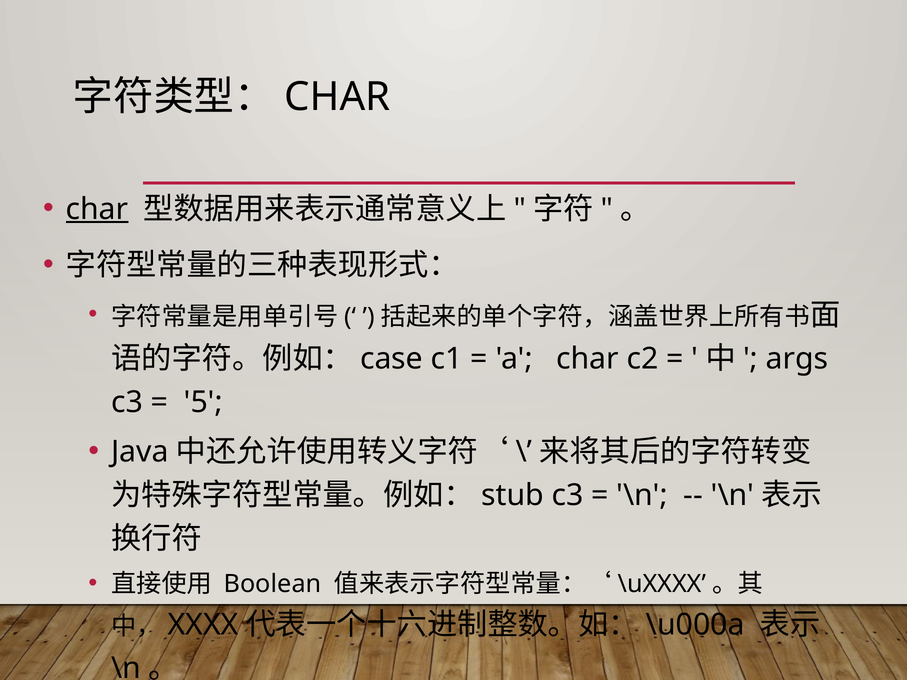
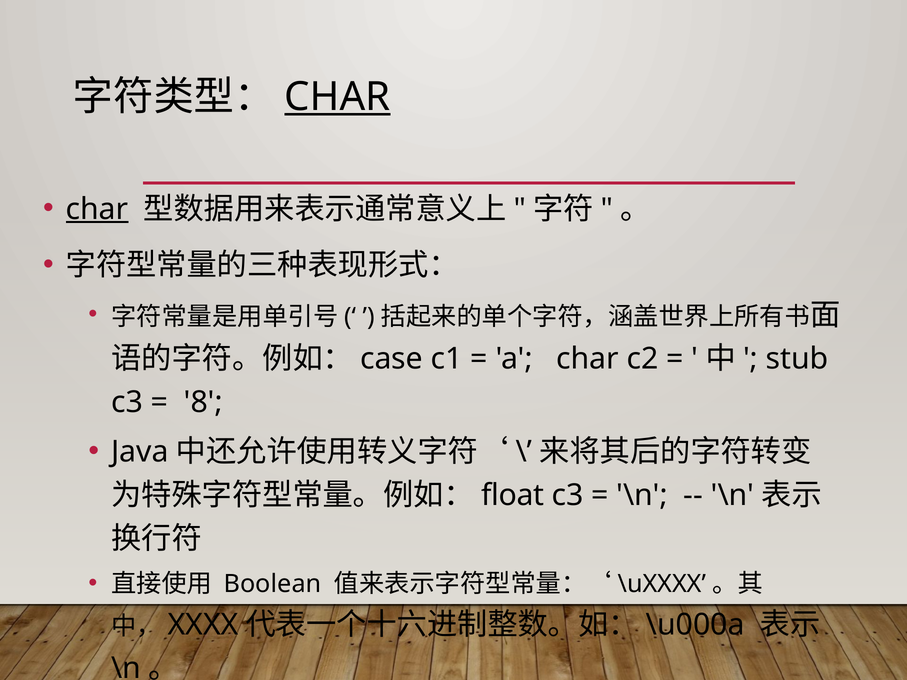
CHAR underline: none -> present (337, 97)
args: args -> stub (797, 359)
5: 5 -> 8 (203, 402)
stub: stub -> float (513, 496)
